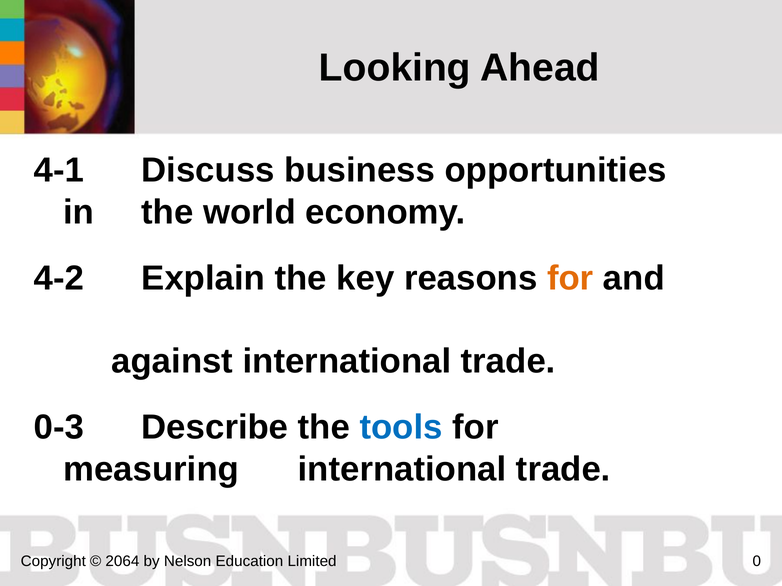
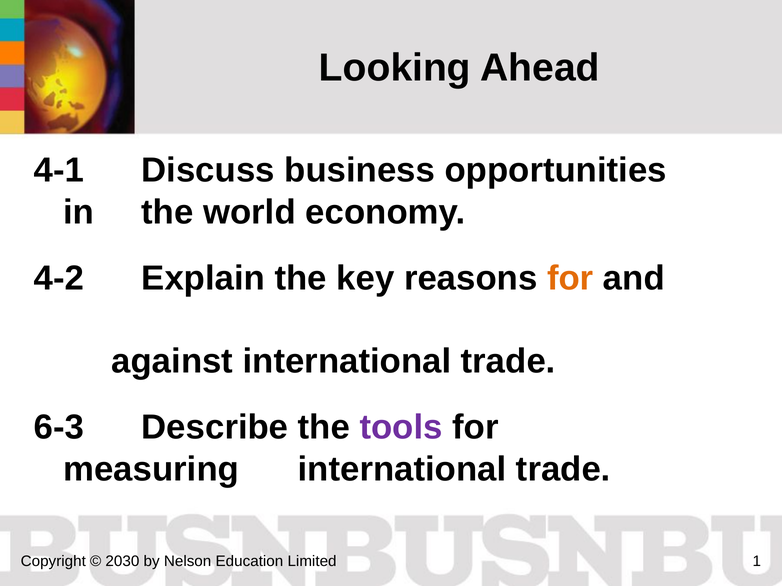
0-3: 0-3 -> 6-3 (59, 428)
tools colour: blue -> purple (401, 428)
2064: 2064 -> 2030 (122, 561)
0: 0 -> 1 (757, 561)
